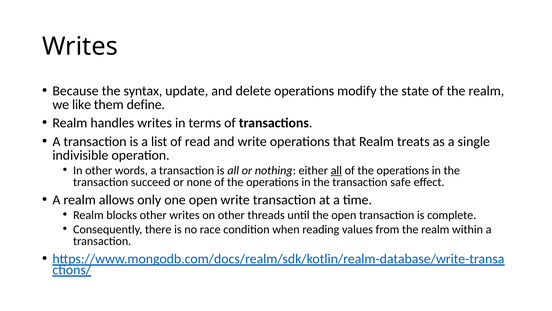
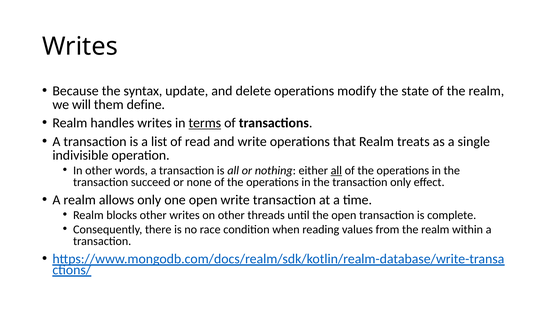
like: like -> will (82, 104)
terms underline: none -> present (205, 123)
transaction safe: safe -> only (401, 182)
